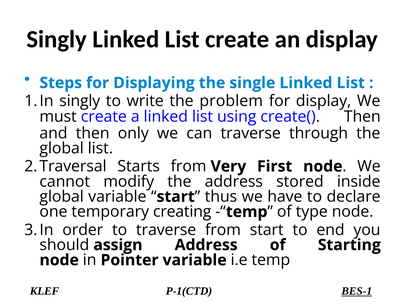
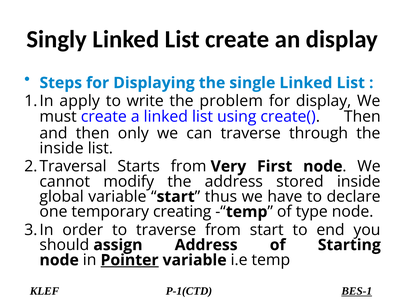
singly: singly -> apply (80, 101)
global: global -> inside (62, 148)
Pointer underline: none -> present (130, 260)
